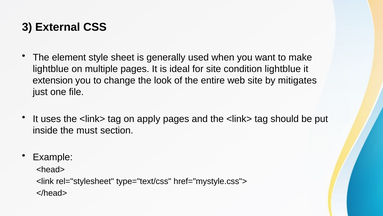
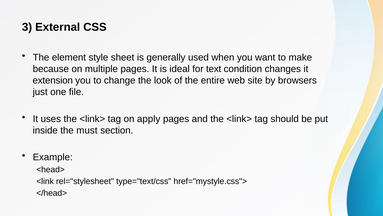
lightblue: lightblue -> because (51, 69)
for site: site -> text (214, 69)
condition lightblue: lightblue -> changes (283, 69)
mitigates: mitigates -> browsers (297, 80)
